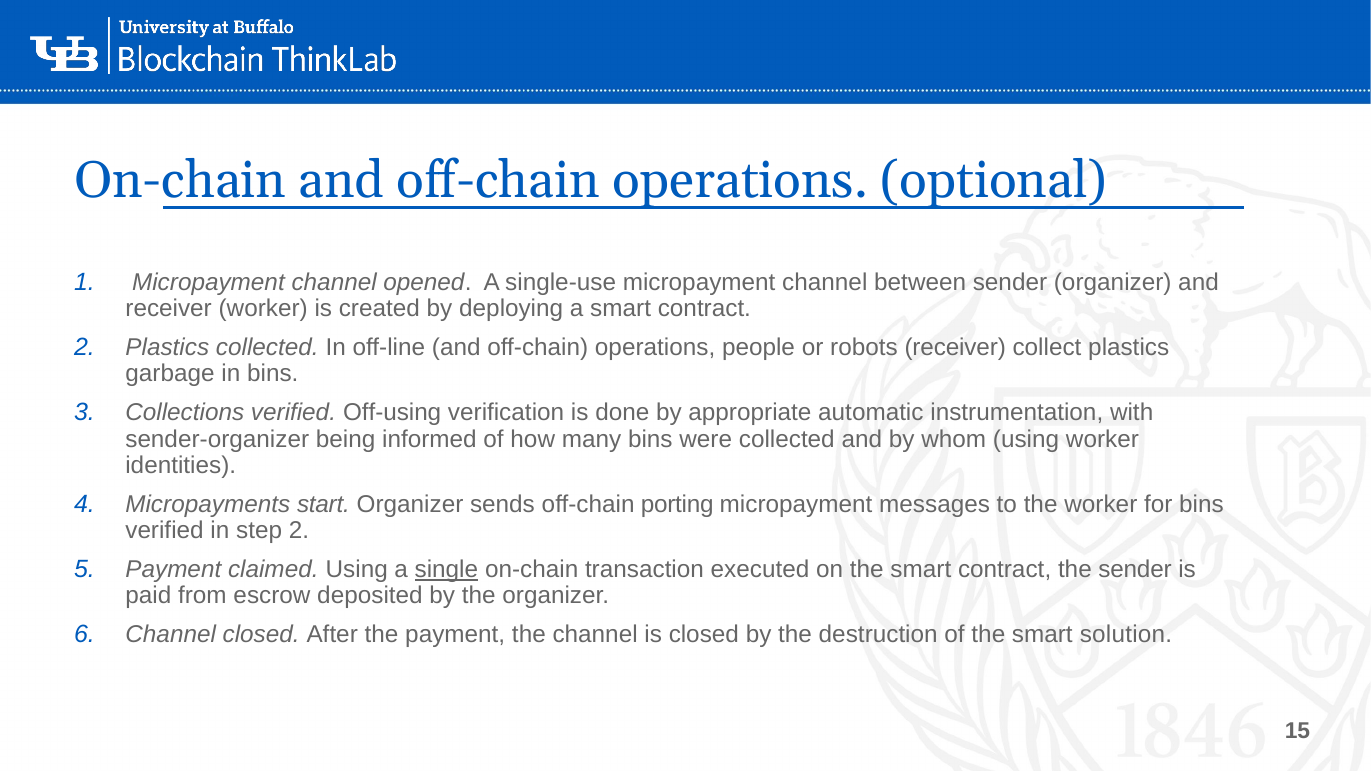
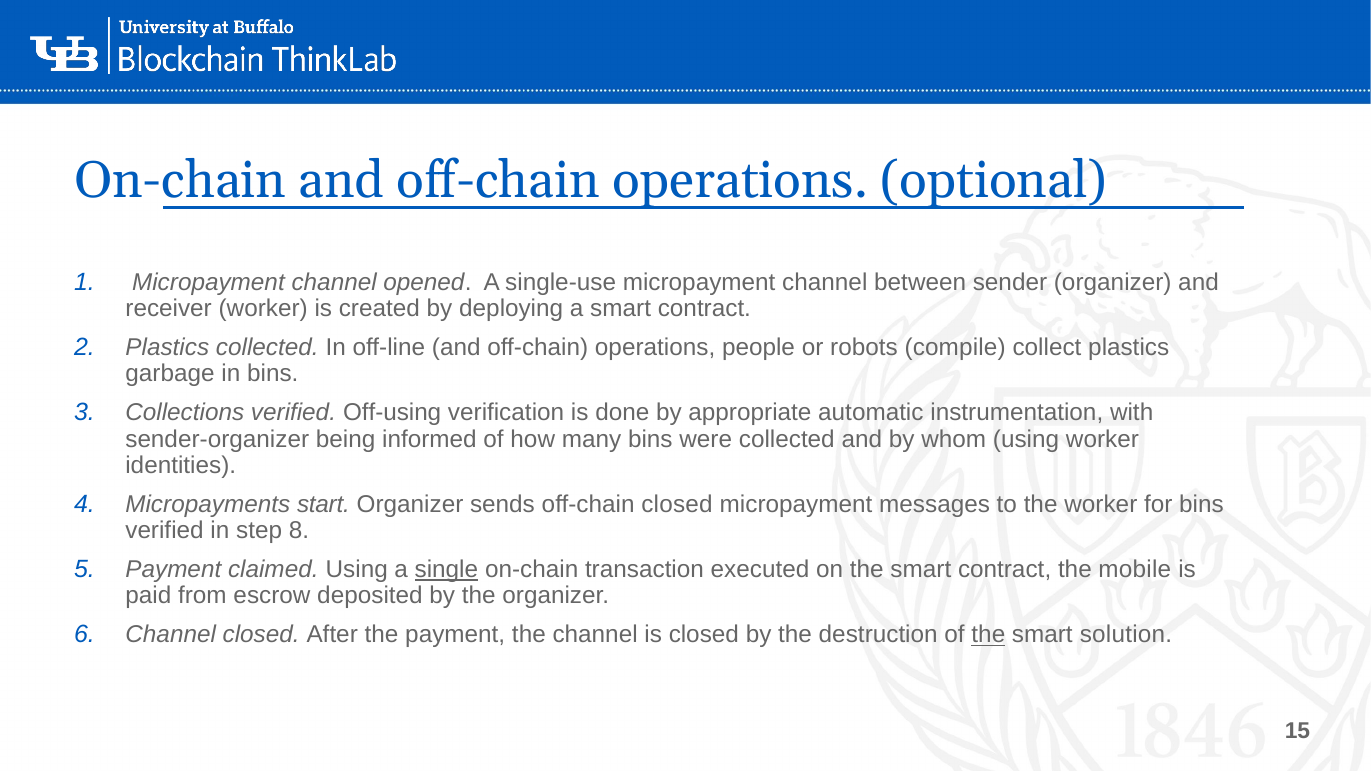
robots receiver: receiver -> compile (955, 348)
off-chain porting: porting -> closed (677, 504)
step 2: 2 -> 8 (299, 531)
the sender: sender -> mobile (1135, 570)
the underline: none -> present (988, 635)
